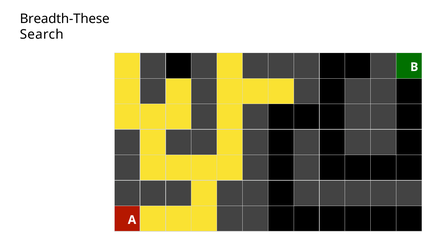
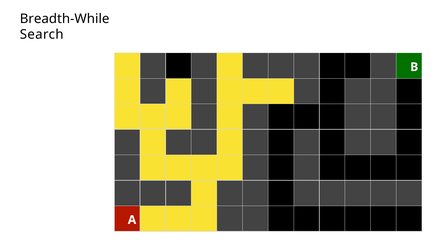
Breadth-These: Breadth-These -> Breadth-While (65, 19)
